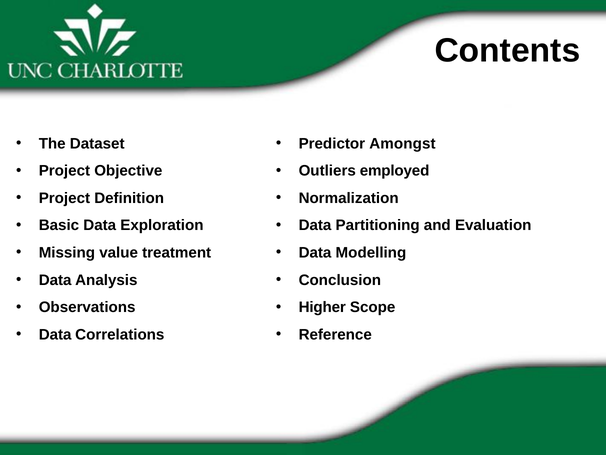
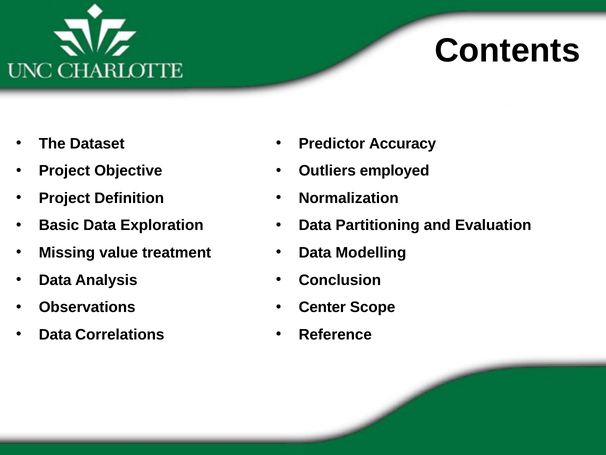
Amongst: Amongst -> Accuracy (403, 143)
Higher: Higher -> Center (322, 307)
